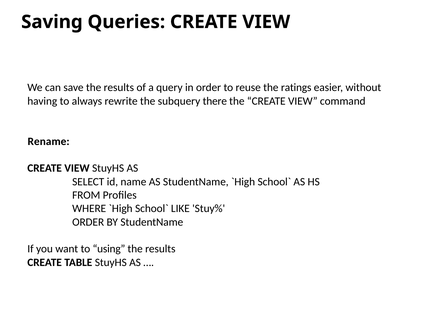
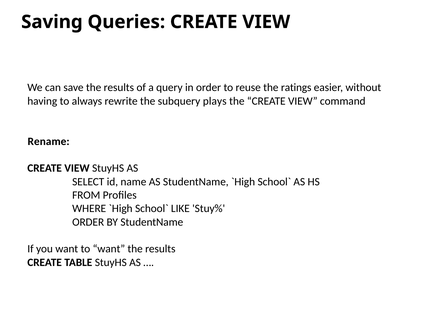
there: there -> plays (215, 101)
to using: using -> want (109, 249)
